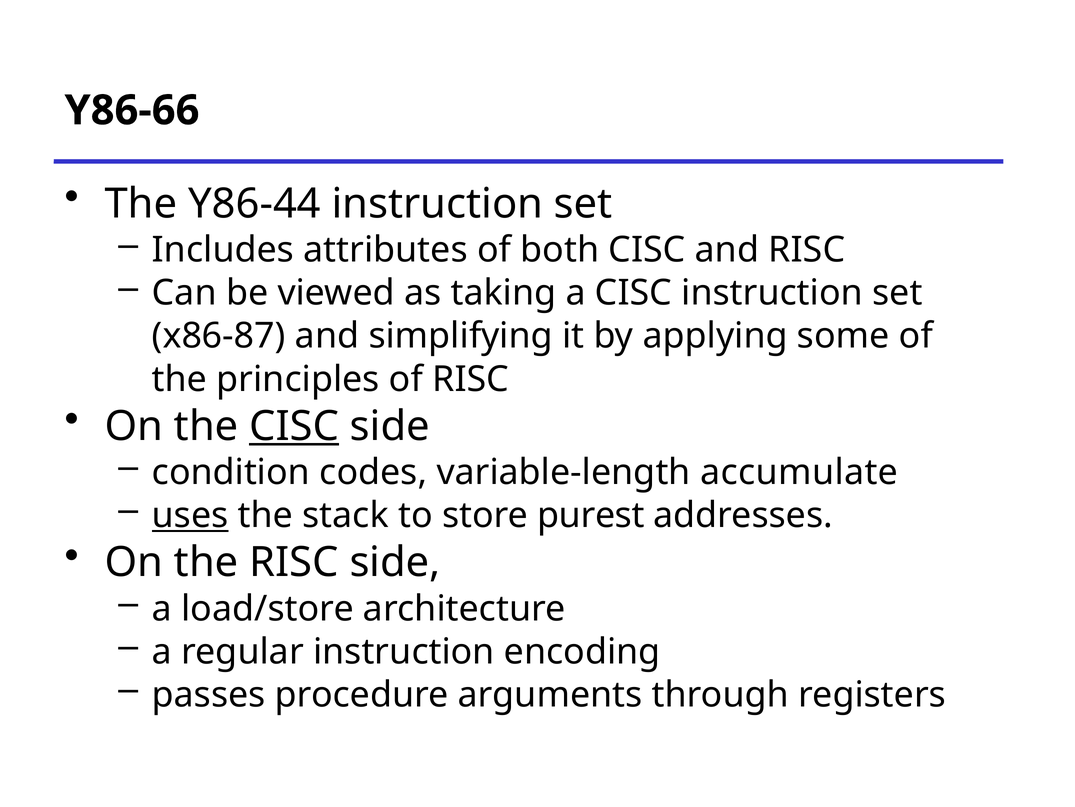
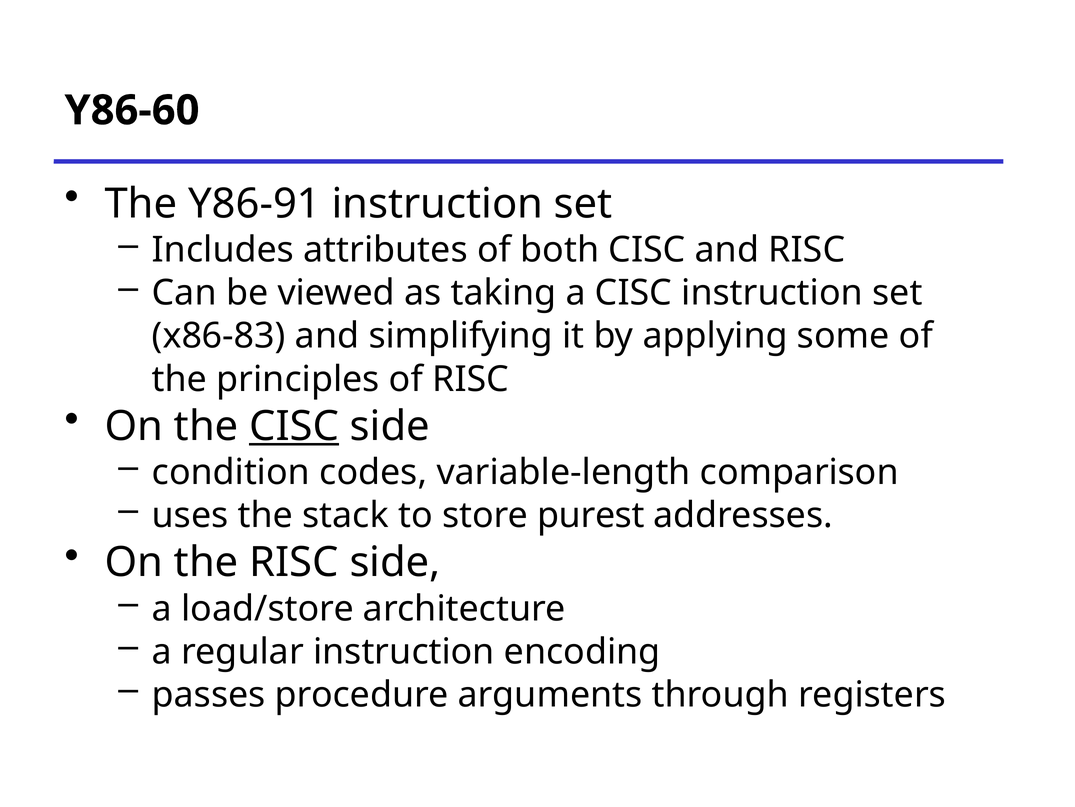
Y86-66: Y86-66 -> Y86-60 (132, 110)
Y86-44: Y86-44 -> Y86-91 (255, 204)
x86-87: x86-87 -> x86-83 (219, 336)
accumulate: accumulate -> comparison (799, 472)
uses underline: present -> none (190, 515)
